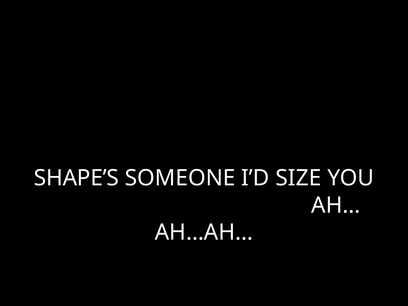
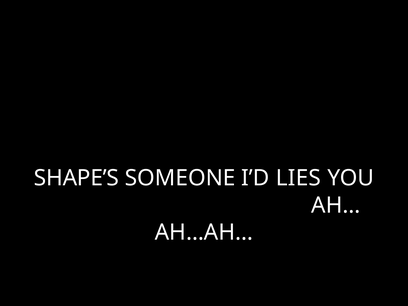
SIZE: SIZE -> LIES (298, 178)
